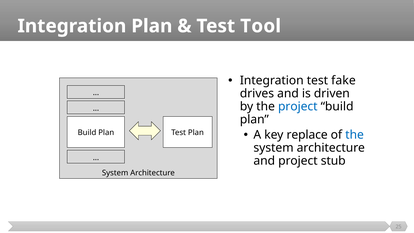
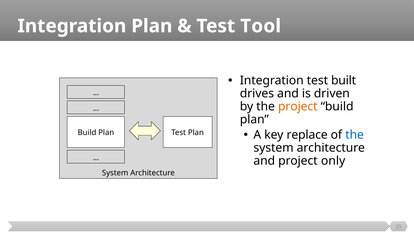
fake: fake -> built (344, 80)
project colour: blue -> orange (298, 107)
stub: stub -> only (333, 161)
